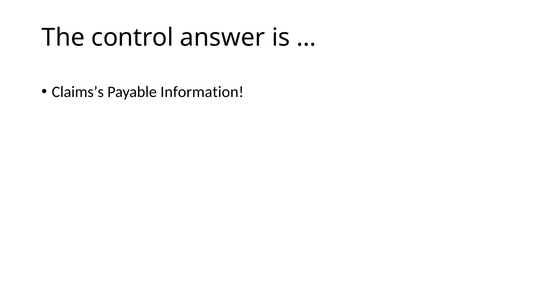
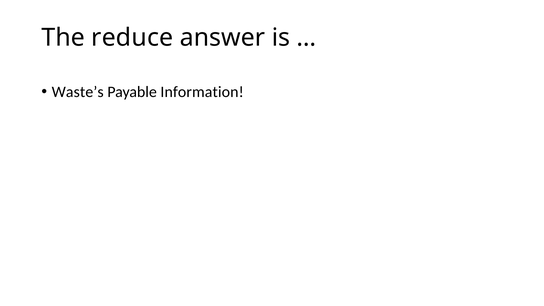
control: control -> reduce (132, 38)
Claims’s: Claims’s -> Waste’s (78, 92)
